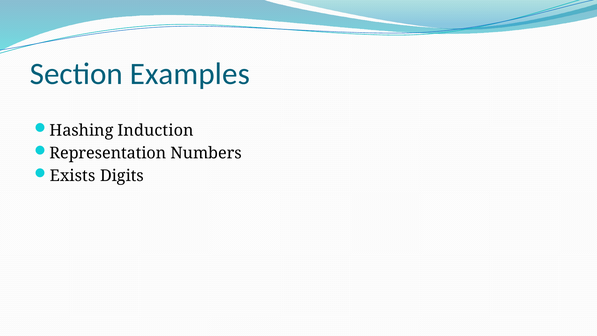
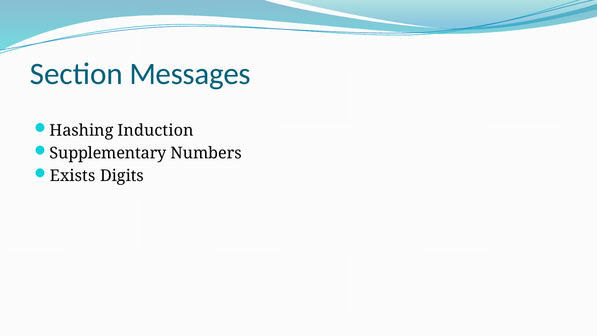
Examples: Examples -> Messages (190, 74)
Representation: Representation -> Supplementary (108, 153)
